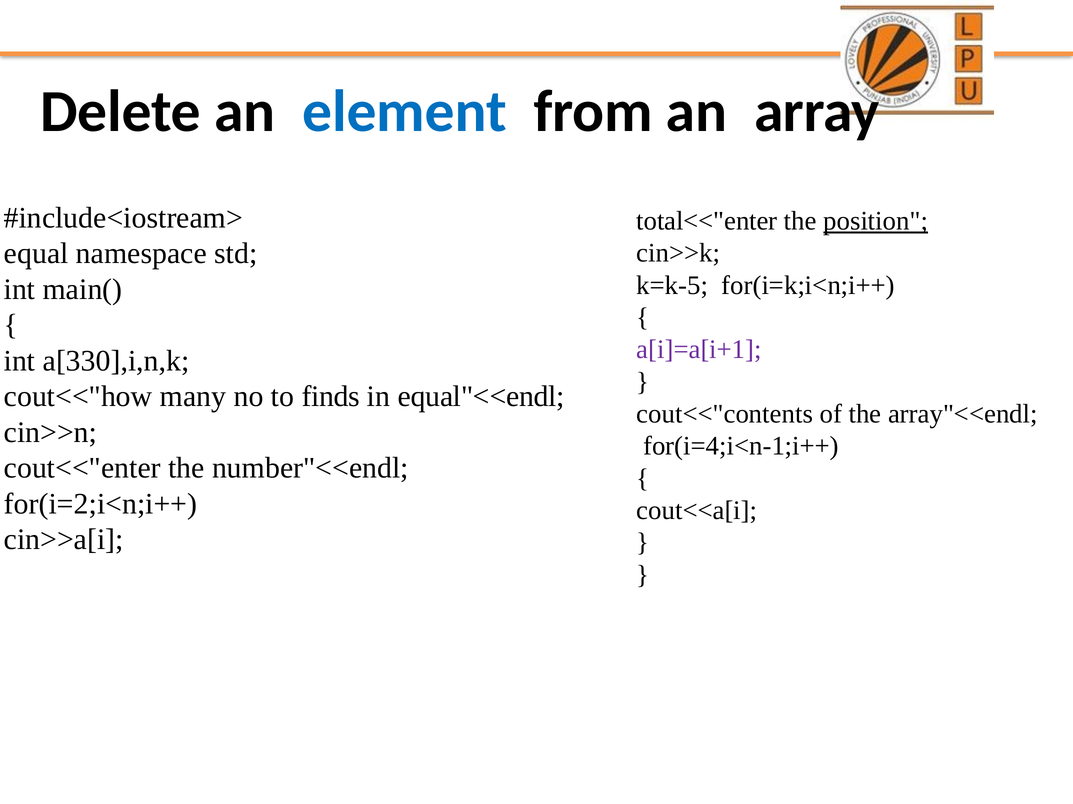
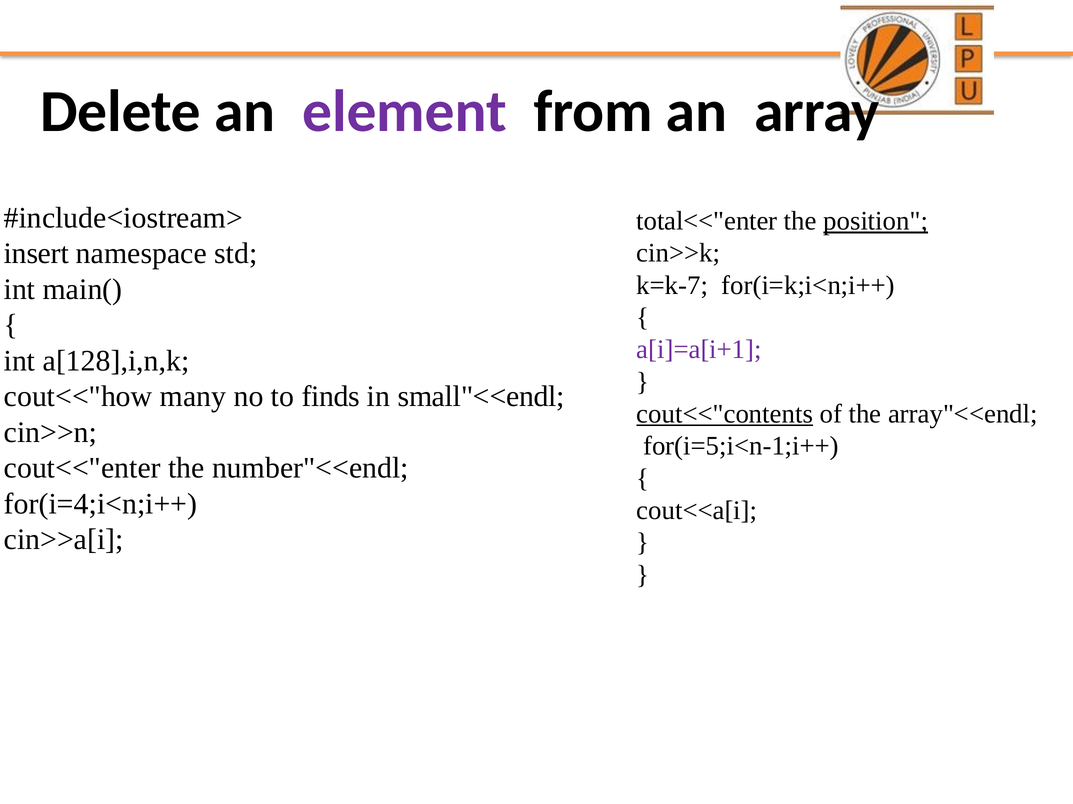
element colour: blue -> purple (405, 111)
equal: equal -> insert (36, 254)
k=k-5: k=k-5 -> k=k-7 (672, 286)
a[330],i,n,k: a[330],i,n,k -> a[128],i,n,k (116, 361)
equal"<<endl: equal"<<endl -> small"<<endl (481, 397)
cout<<"contents underline: none -> present (725, 414)
for(i=4;i<n-1;i++: for(i=4;i<n-1;i++ -> for(i=5;i<n-1;i++ (741, 446)
for(i=2;i<n;i++: for(i=2;i<n;i++ -> for(i=4;i<n;i++ (101, 504)
